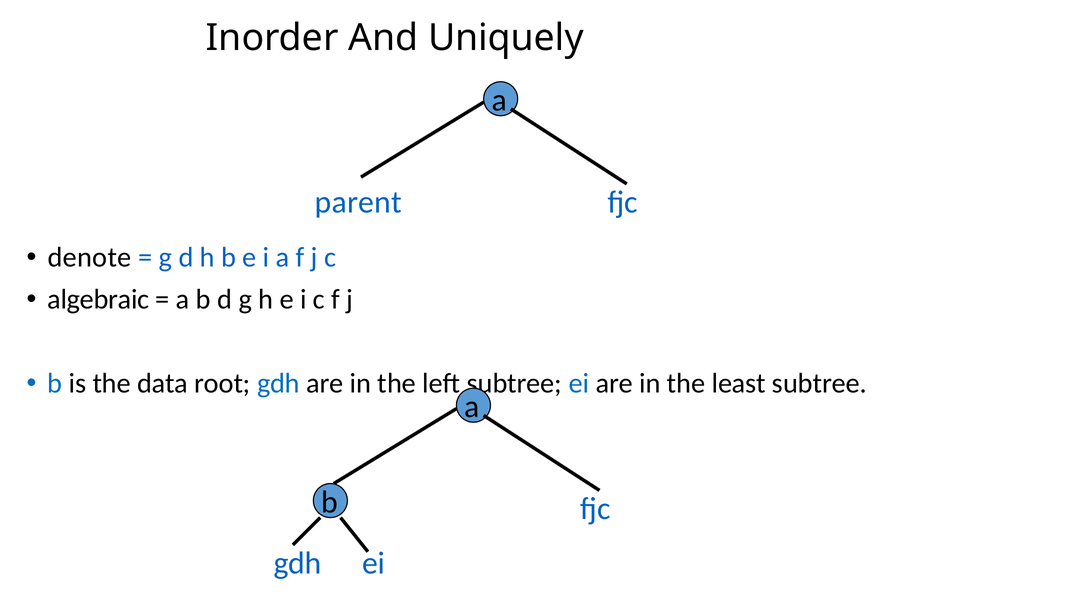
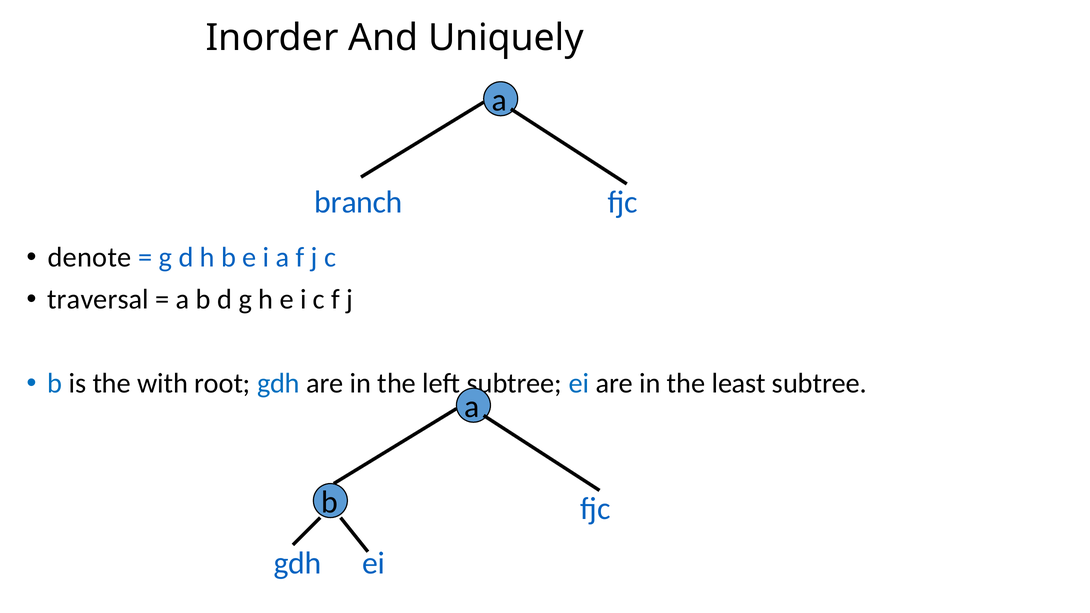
parent: parent -> branch (359, 202)
algebraic: algebraic -> traversal (98, 300)
data: data -> with (163, 384)
